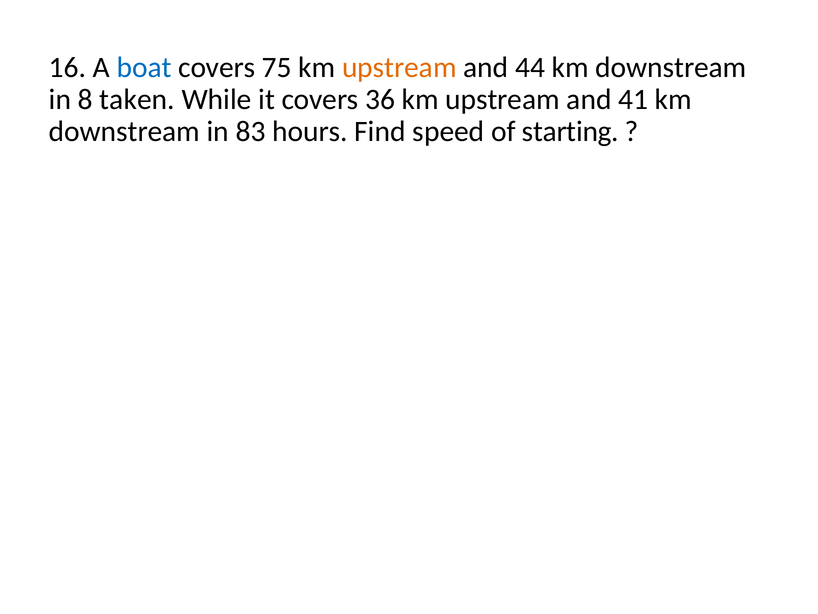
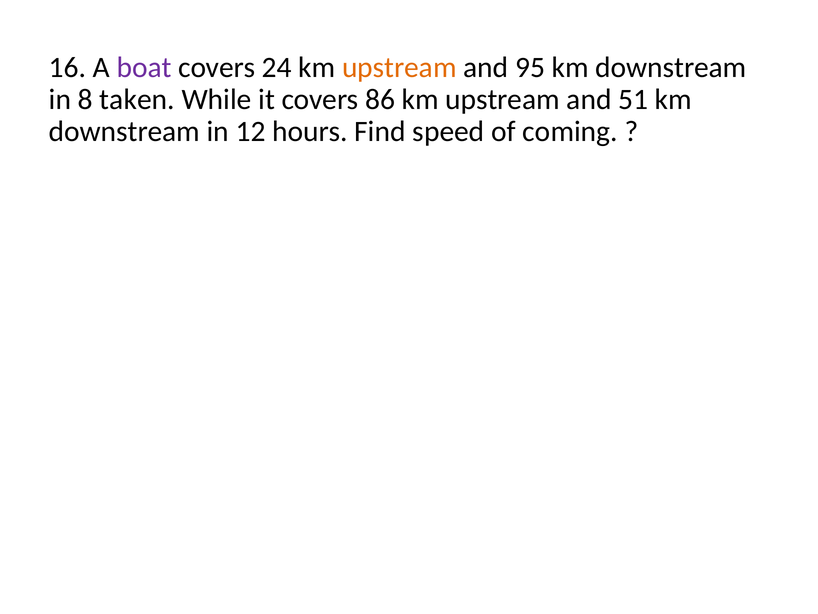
boat colour: blue -> purple (144, 68)
75: 75 -> 24 (277, 68)
44: 44 -> 95 (530, 68)
36: 36 -> 86 (380, 99)
41: 41 -> 51 (633, 99)
83: 83 -> 12 (251, 131)
starting: starting -> coming (570, 131)
